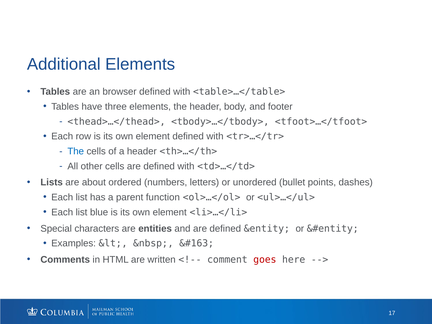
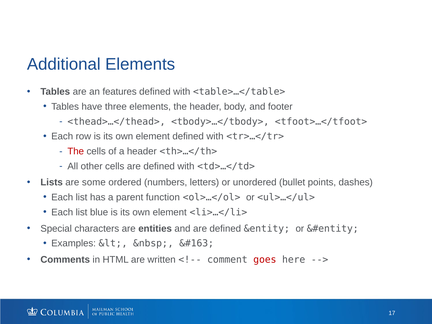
browser: browser -> features (120, 92)
The colour: blue -> red (76, 151)
about: about -> some (94, 182)
